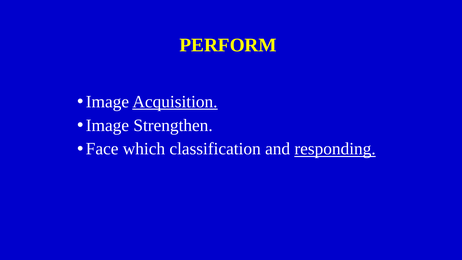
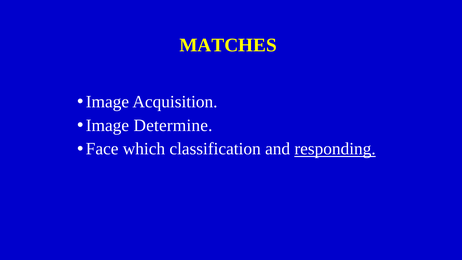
PERFORM: PERFORM -> MATCHES (228, 45)
Acquisition underline: present -> none (175, 102)
Strengthen: Strengthen -> Determine (173, 125)
